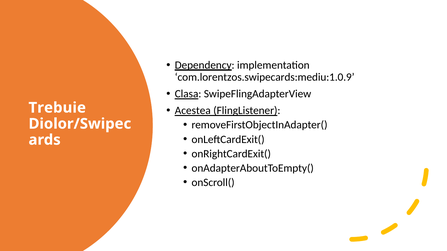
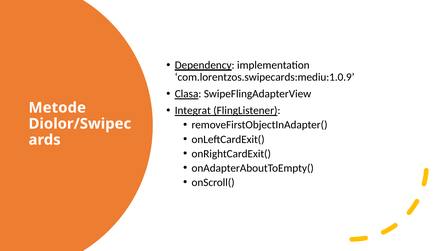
Acestea: Acestea -> Integrat (193, 111)
Trebuie: Trebuie -> Metode (57, 108)
